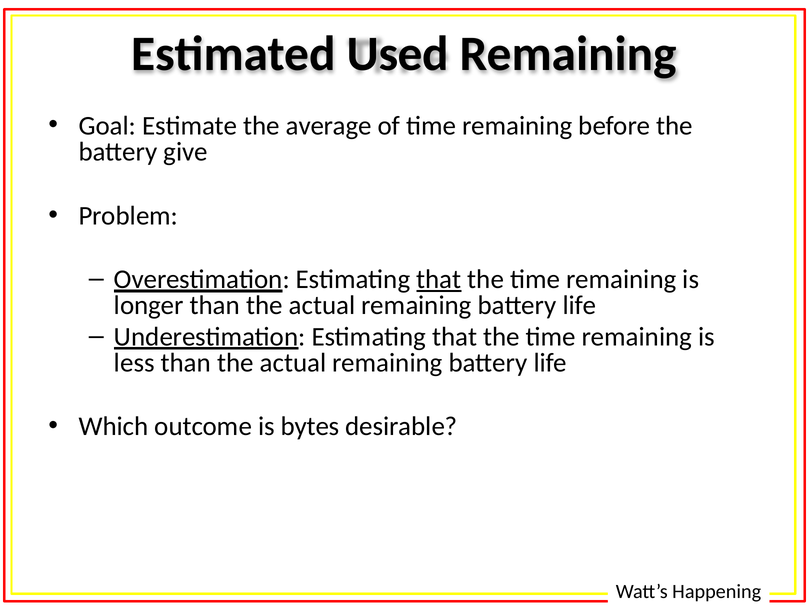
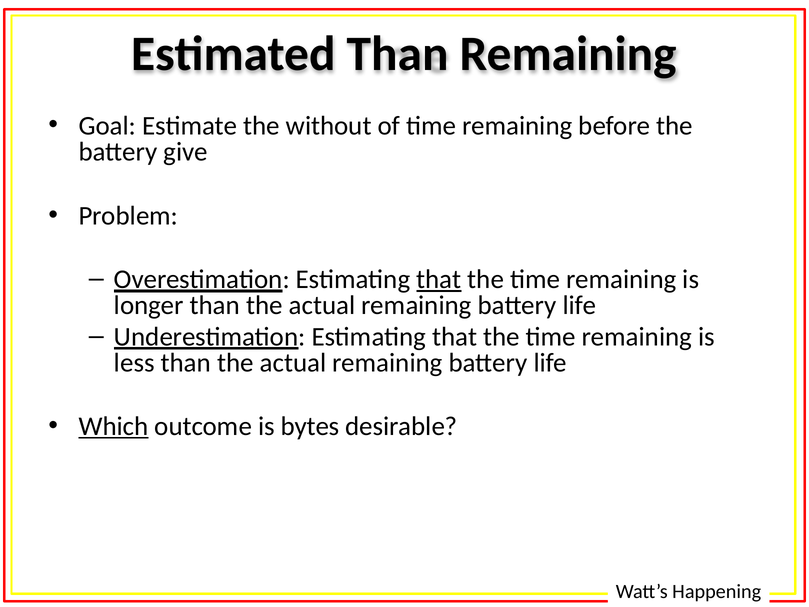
Estimated Used: Used -> Than (398, 54)
average: average -> without (329, 126)
Which underline: none -> present (114, 426)
